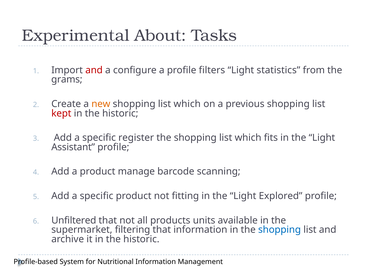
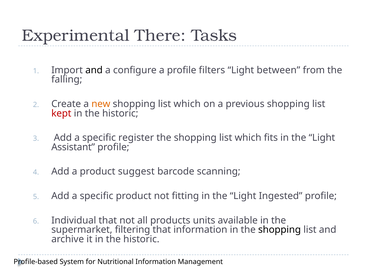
About: About -> There (160, 35)
and colour: red -> black (94, 70)
statistics: statistics -> between (278, 70)
grams: grams -> falling (67, 80)
manage: manage -> suggest (136, 172)
Explored: Explored -> Ingested (281, 196)
Unfiltered: Unfiltered -> Individual (74, 221)
shopping colour: blue -> black (280, 230)
